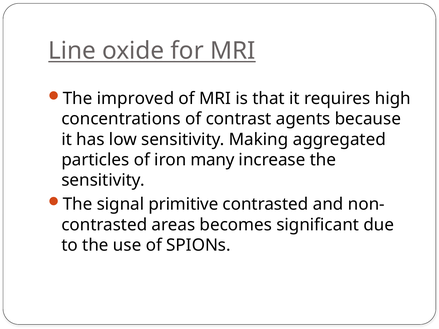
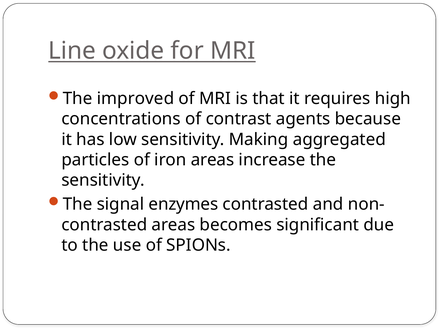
iron many: many -> areas (212, 160)
primitive: primitive -> enzymes (183, 204)
